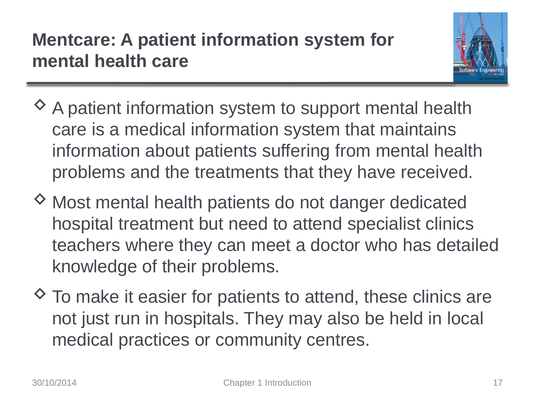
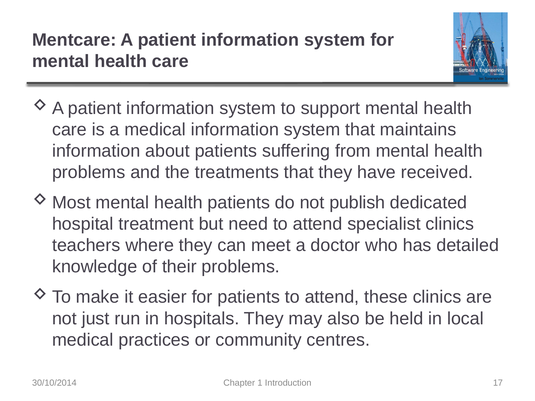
danger: danger -> publish (357, 203)
